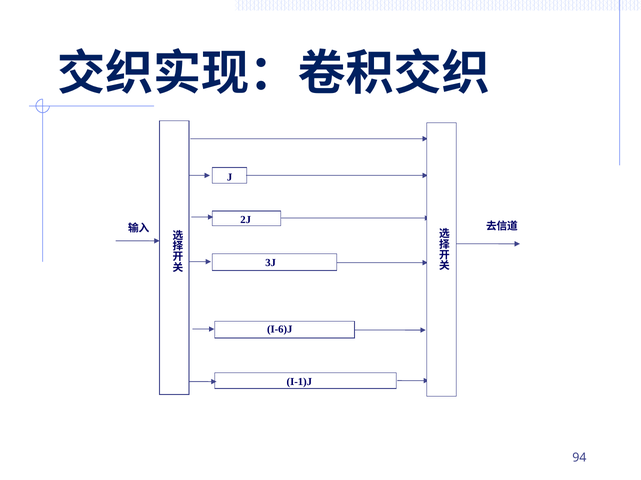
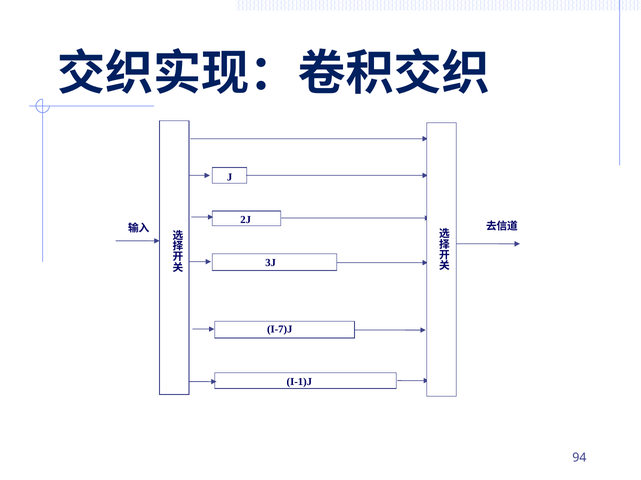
I-6)J: I-6)J -> I-7)J (280, 330)
